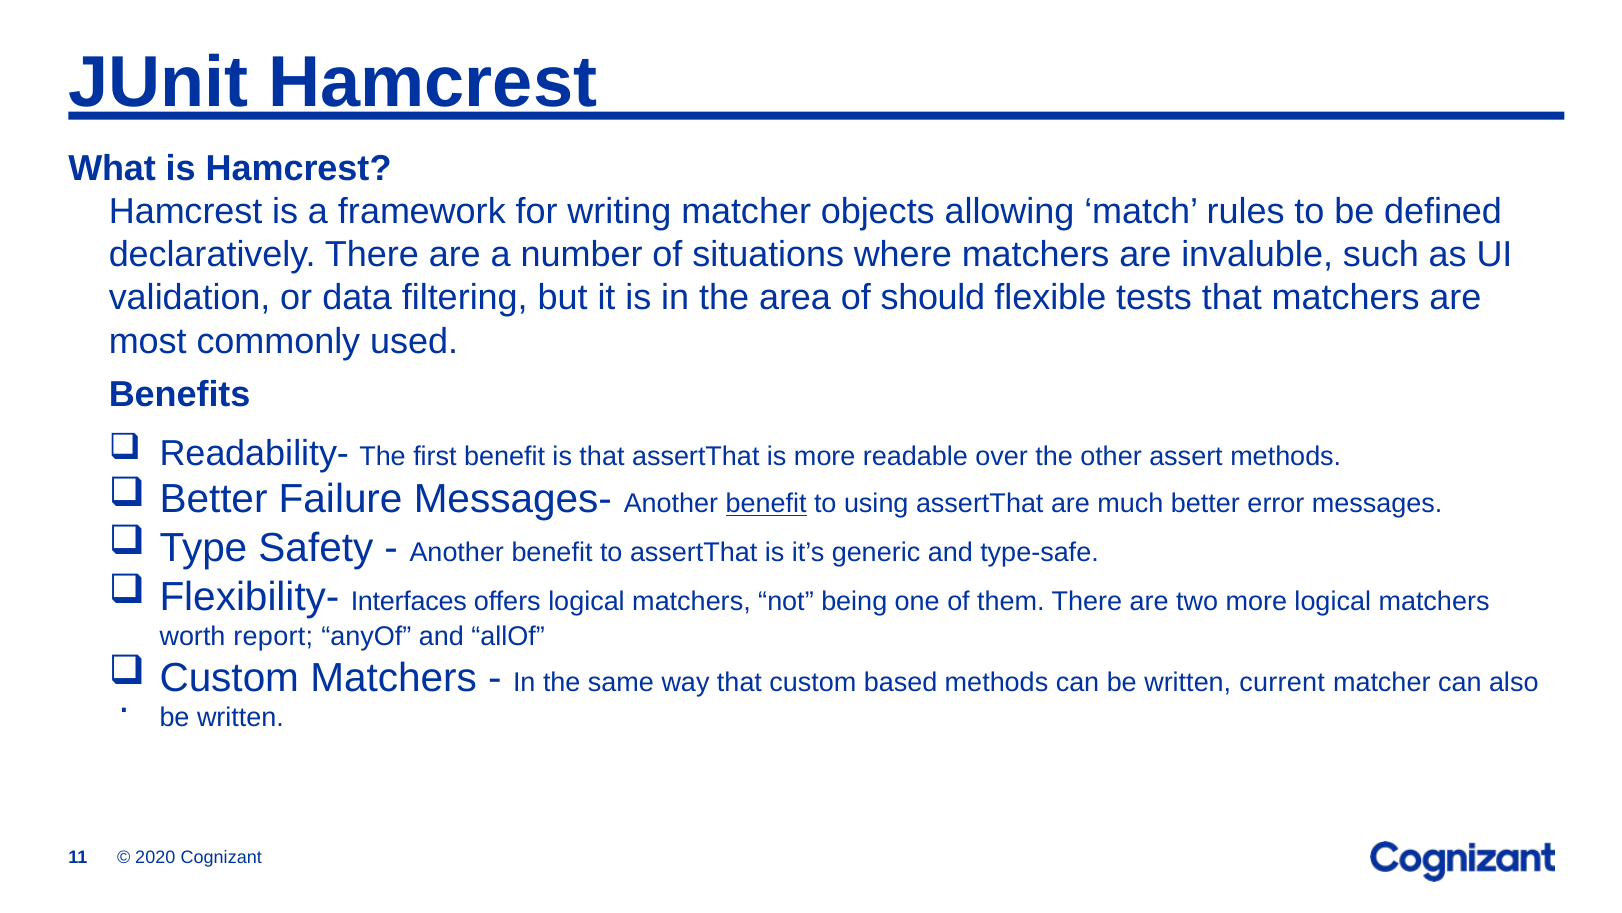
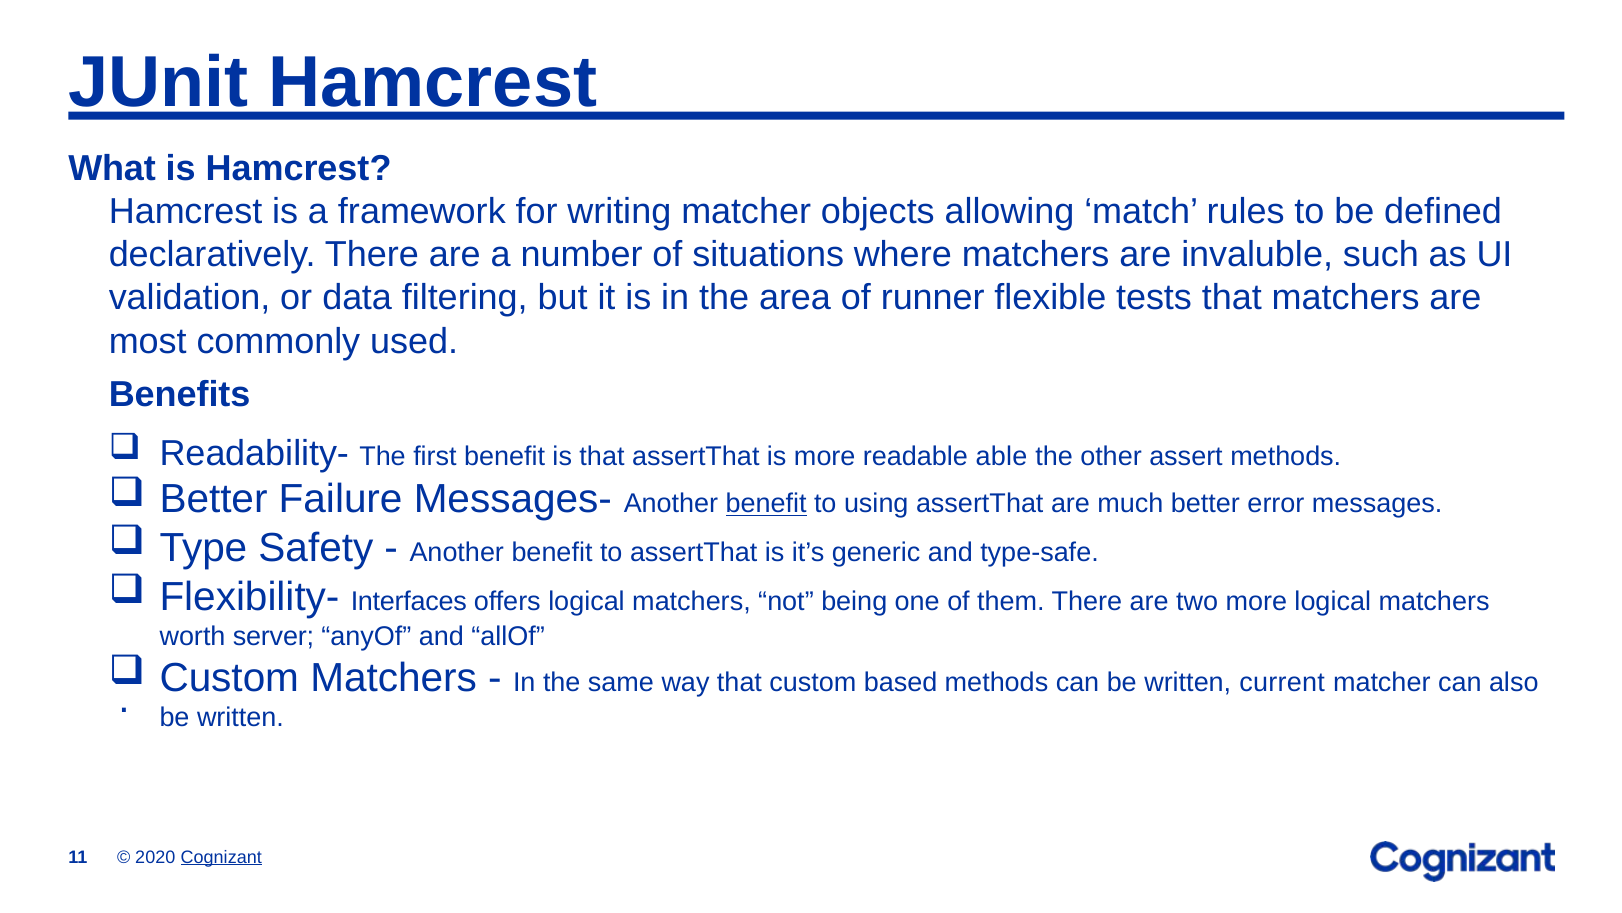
should: should -> runner (933, 298)
over: over -> able (1002, 456)
report: report -> server (273, 636)
Cognizant underline: none -> present (221, 857)
